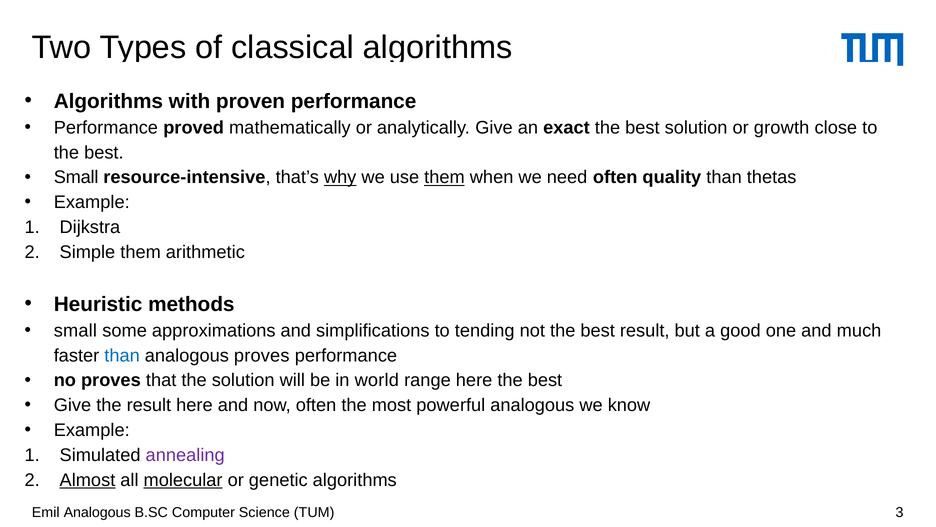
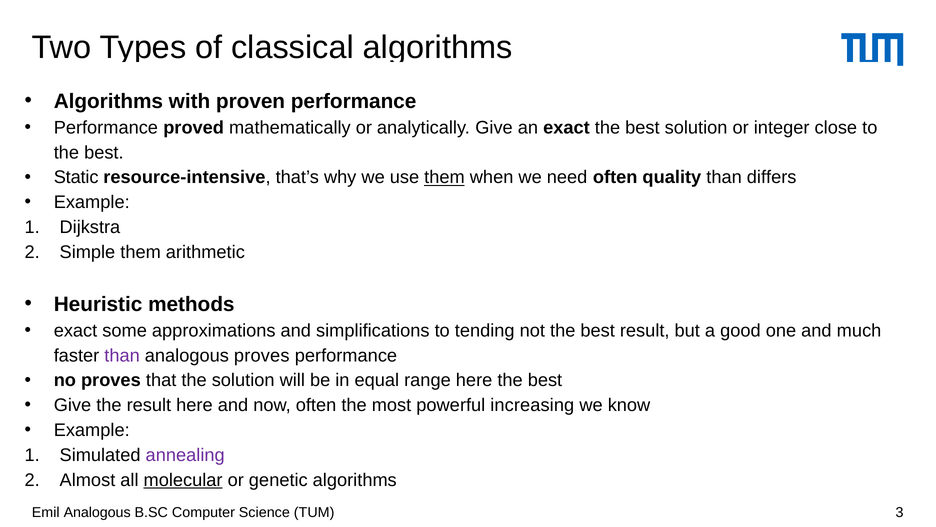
growth: growth -> integer (782, 128)
Small: Small -> Static (76, 177)
why underline: present -> none (340, 177)
thetas: thetas -> differs (772, 177)
small: small -> exact (76, 330)
than colour: blue -> purple (122, 355)
world: world -> equal (377, 380)
powerful analogous: analogous -> increasing (532, 405)
Almost underline: present -> none (87, 480)
